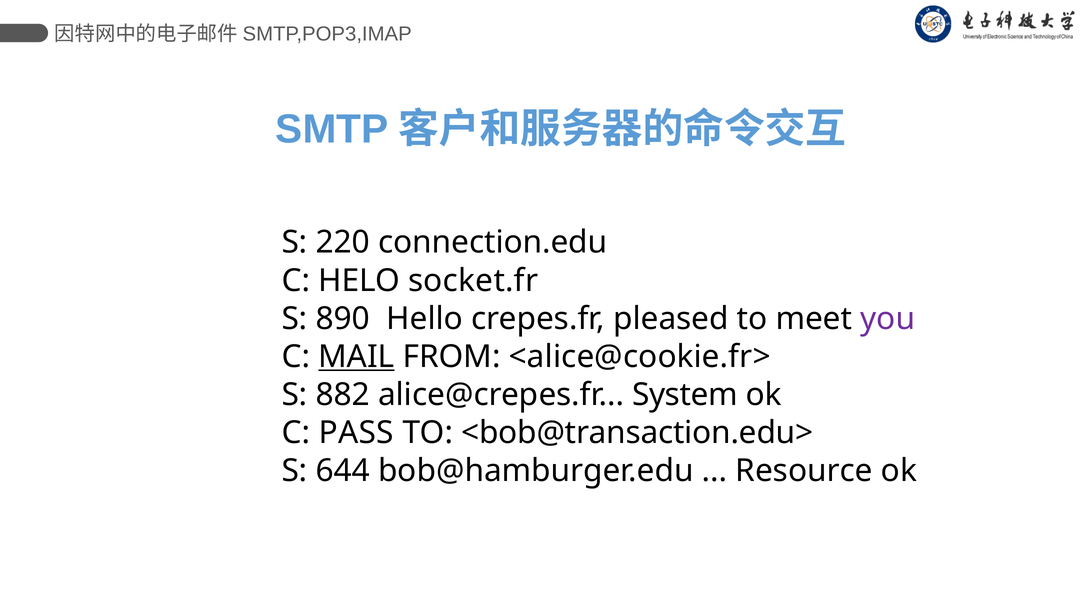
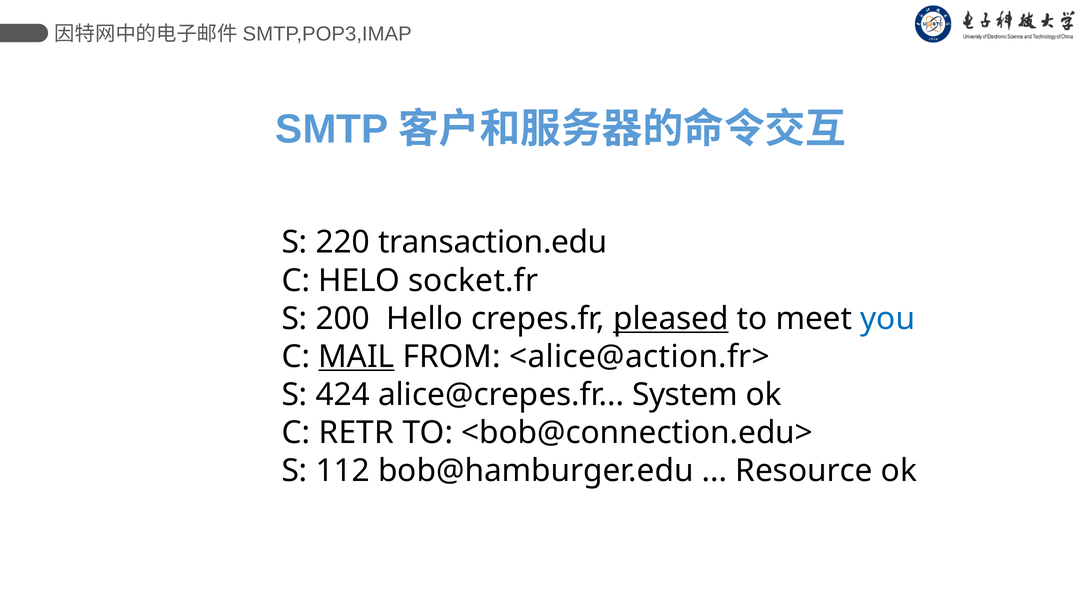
connection.edu: connection.edu -> transaction.edu (493, 242)
890: 890 -> 200 (343, 319)
pleased underline: none -> present (671, 319)
you colour: purple -> blue (888, 319)
<alice@cookie.fr>: <alice@cookie.fr> -> <alice@action.fr> (640, 357)
882: 882 -> 424 (343, 395)
PASS: PASS -> RETR (356, 433)
<bob@transaction.edu>: <bob@transaction.edu> -> <bob@connection.edu> (637, 433)
644: 644 -> 112 (343, 471)
